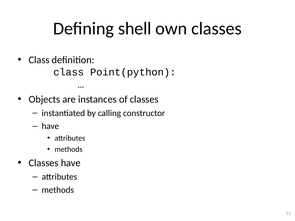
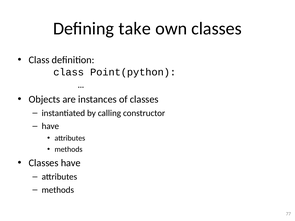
shell: shell -> take (135, 29)
